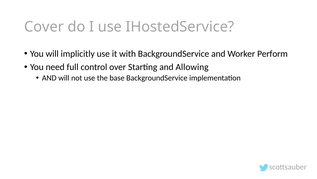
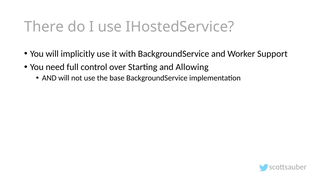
Cover: Cover -> There (44, 27)
Perform: Perform -> Support (272, 54)
